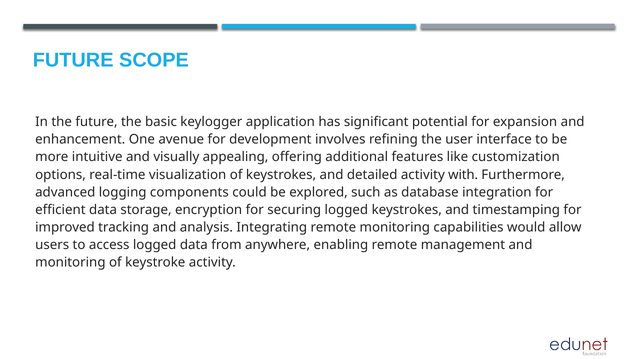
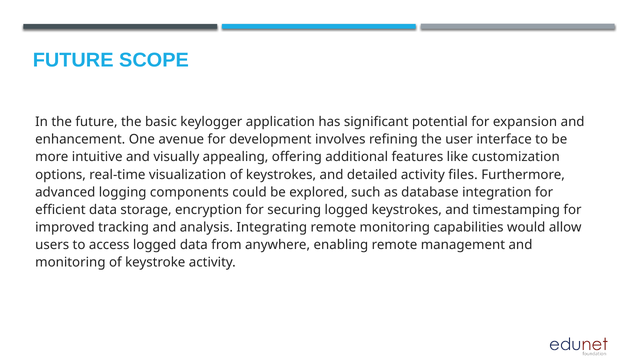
with: with -> files (463, 175)
